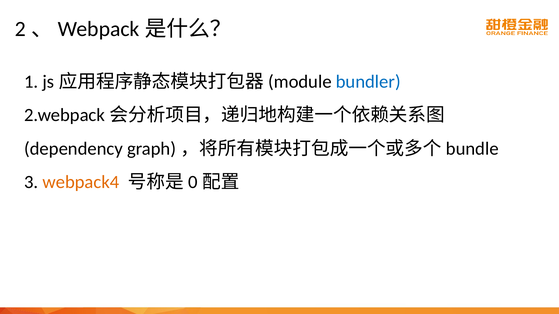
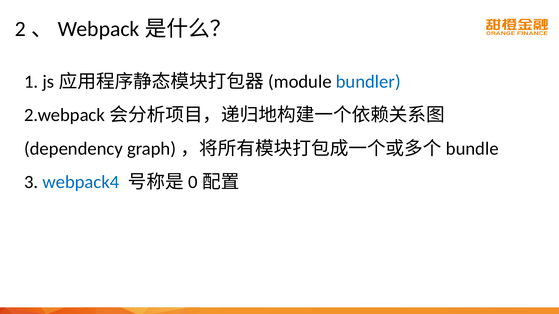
webpack4 colour: orange -> blue (81, 182)
